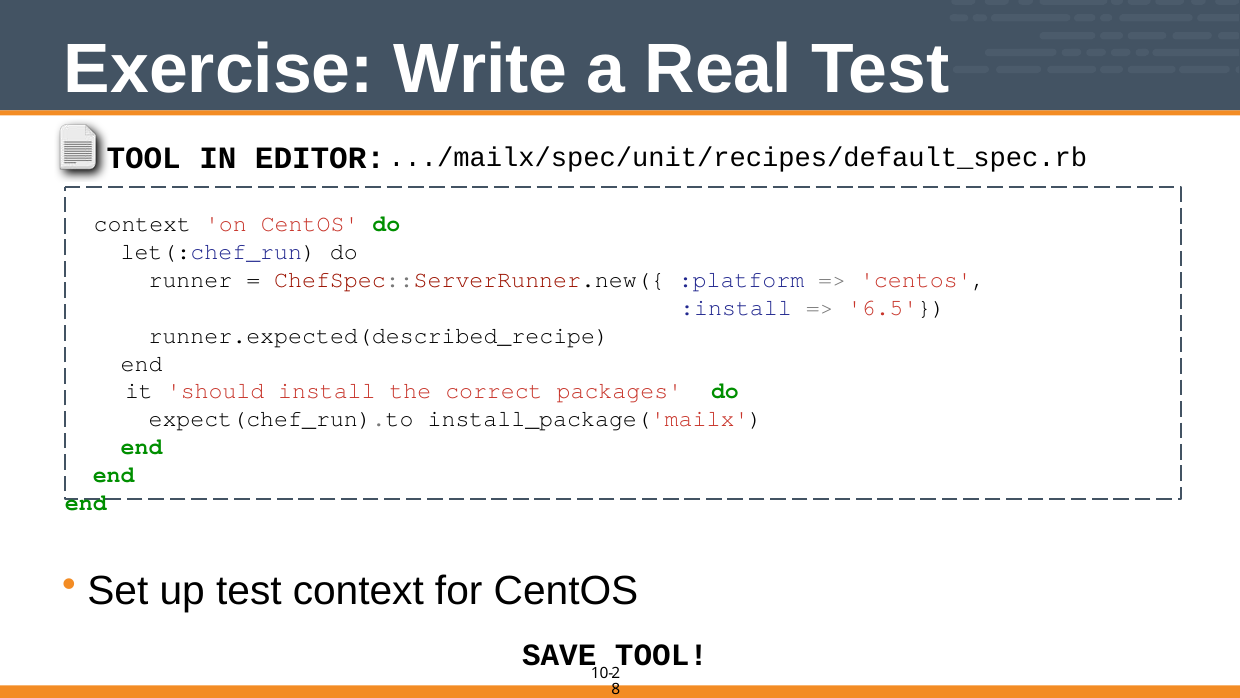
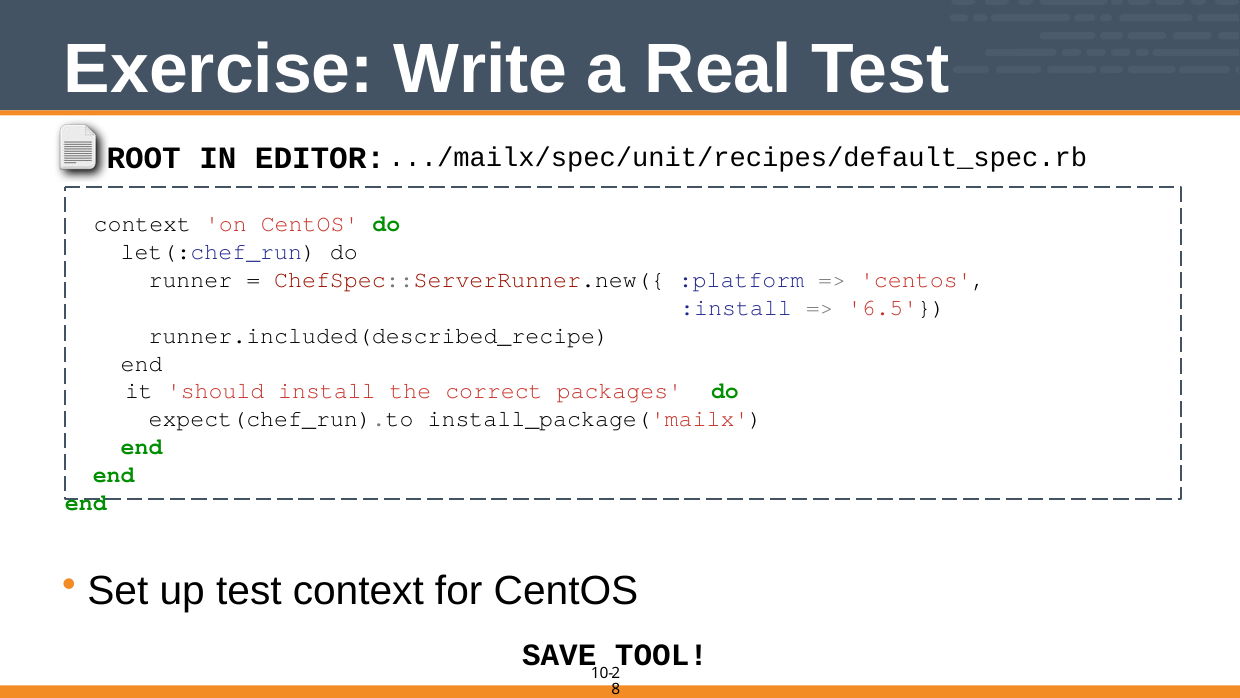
TOOL: TOOL -> ROOT (144, 158)
runner.expected(described_recipe: runner.expected(described_recipe -> runner.included(described_recipe (379, 335)
